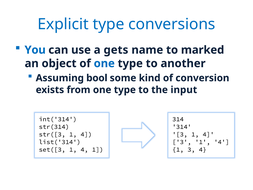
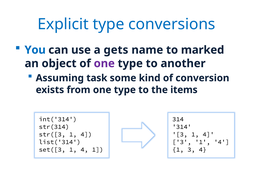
one colour: blue -> purple (104, 63)
bool: bool -> task (97, 78)
input: input -> items (184, 90)
